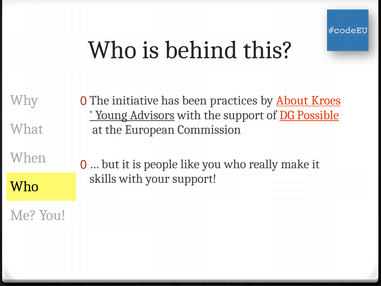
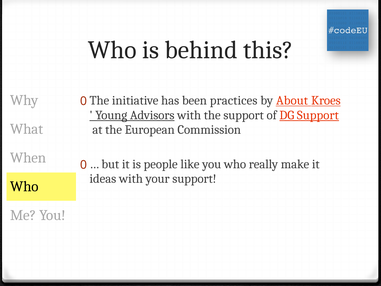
DG Possible: Possible -> Support (318, 115)
skills: skills -> ideas (103, 179)
